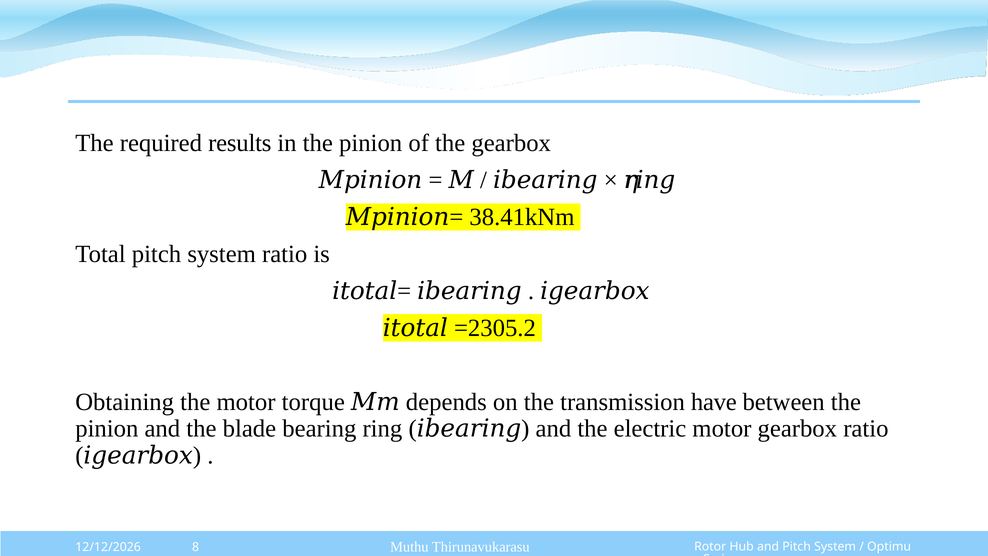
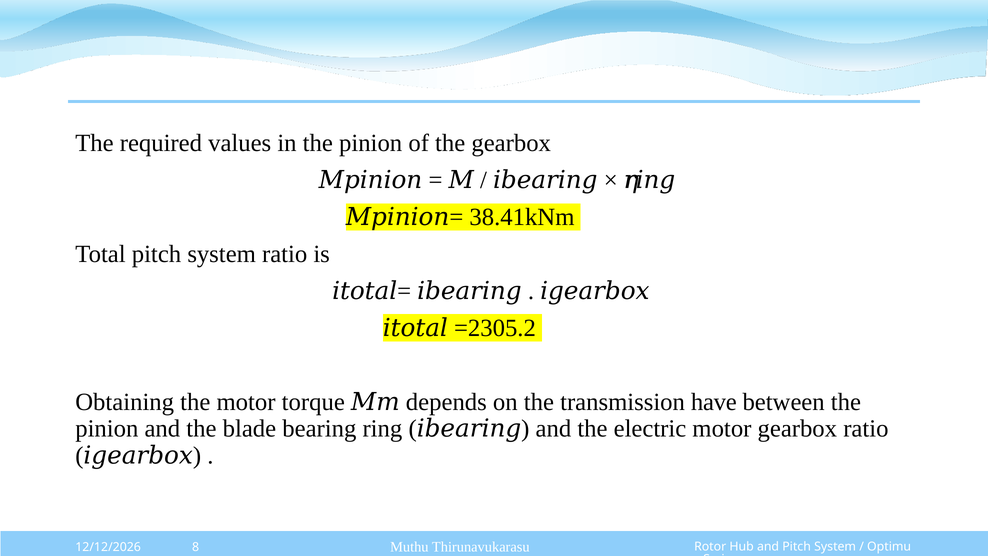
results: results -> values (240, 143)
